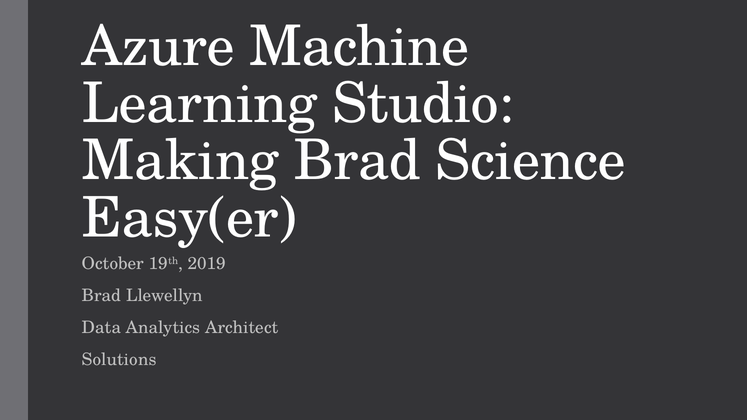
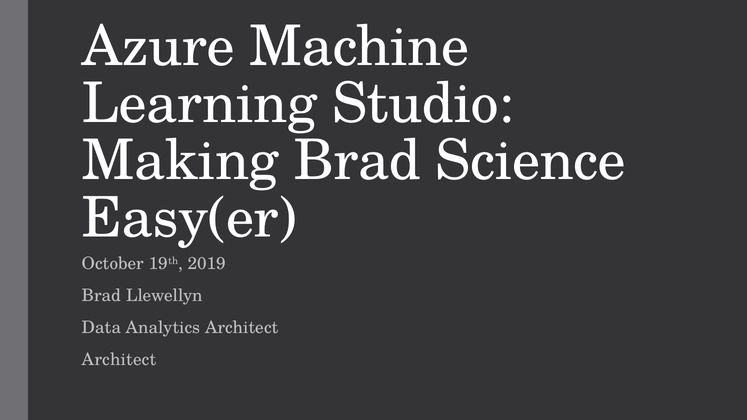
Solutions: Solutions -> Architect (119, 360)
